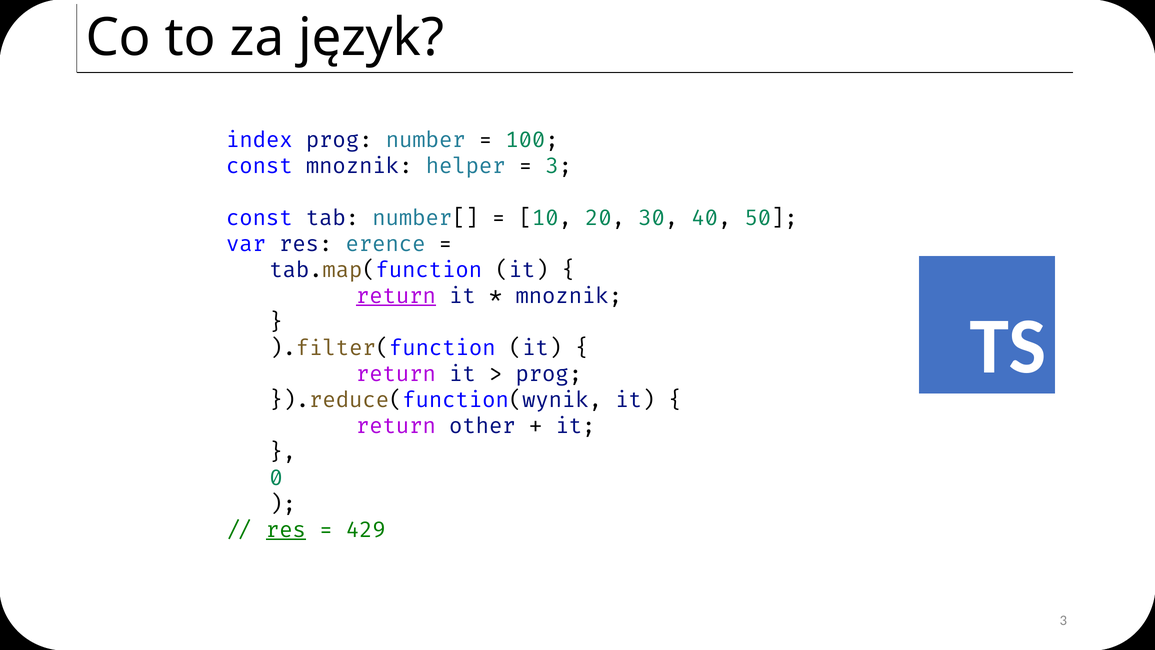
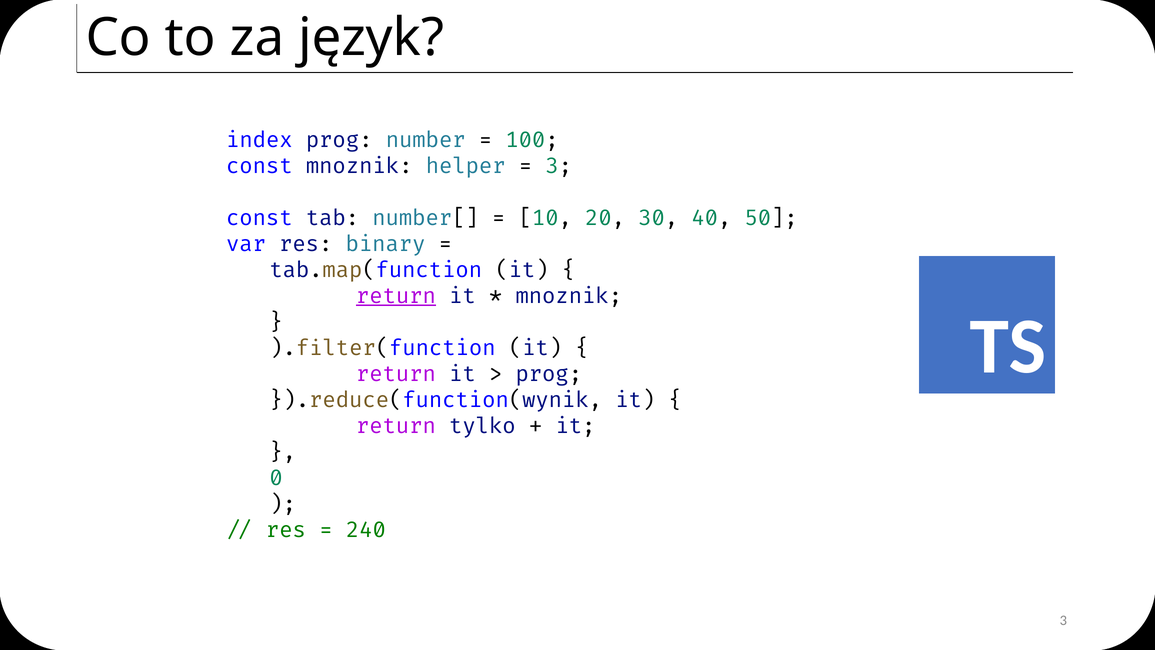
erence: erence -> binary (386, 244)
other: other -> tylko (482, 426)
res underline: present -> none (286, 530)
429: 429 -> 240 (366, 530)
